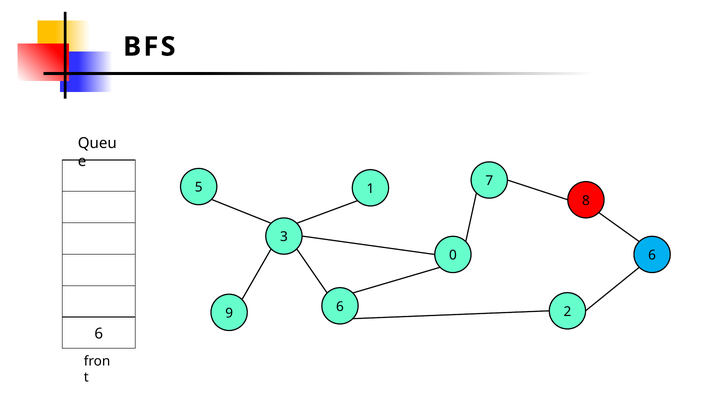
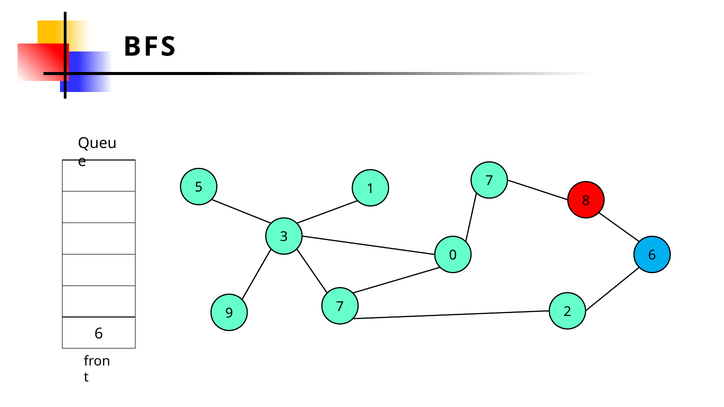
9 6: 6 -> 7 (340, 307)
